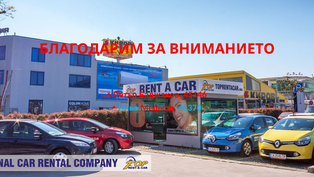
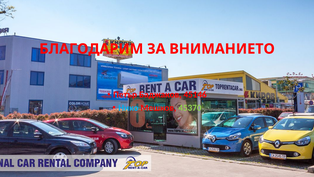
45370 colour: light blue -> light green (190, 108)
